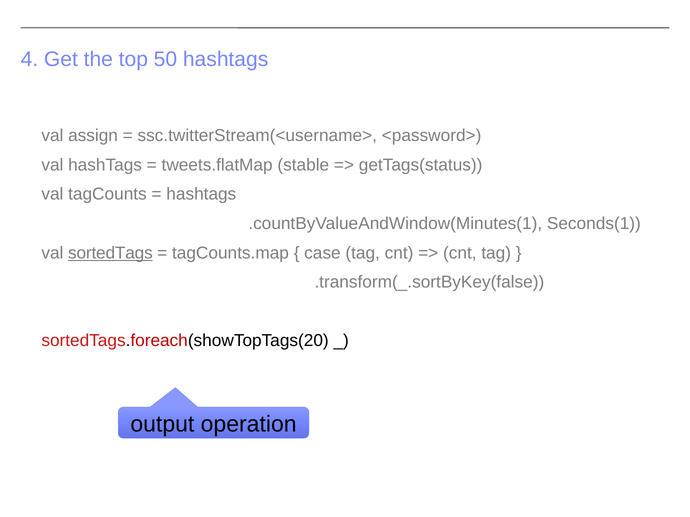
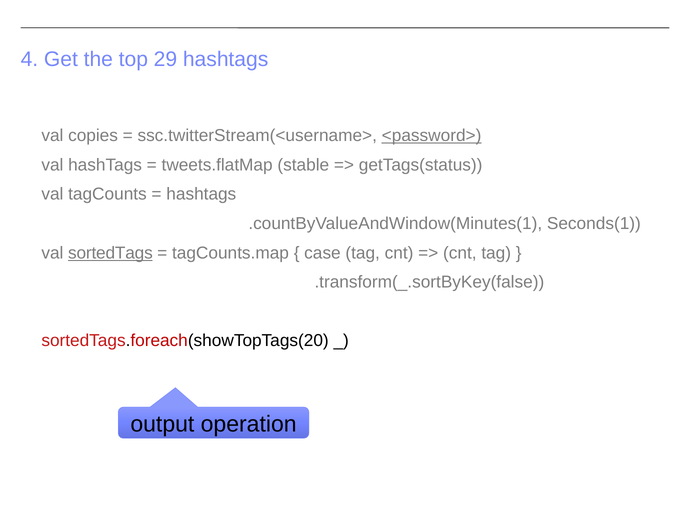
50: 50 -> 29 (165, 59)
assign: assign -> copies (93, 136)
<password> underline: none -> present (432, 136)
